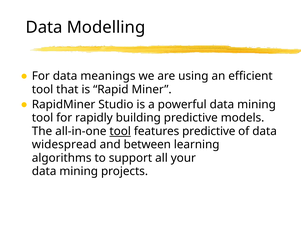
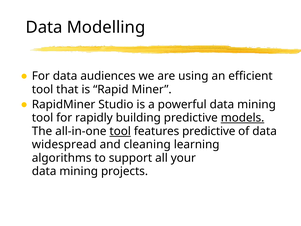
meanings: meanings -> audiences (108, 76)
models underline: none -> present (243, 118)
between: between -> cleaning (147, 144)
